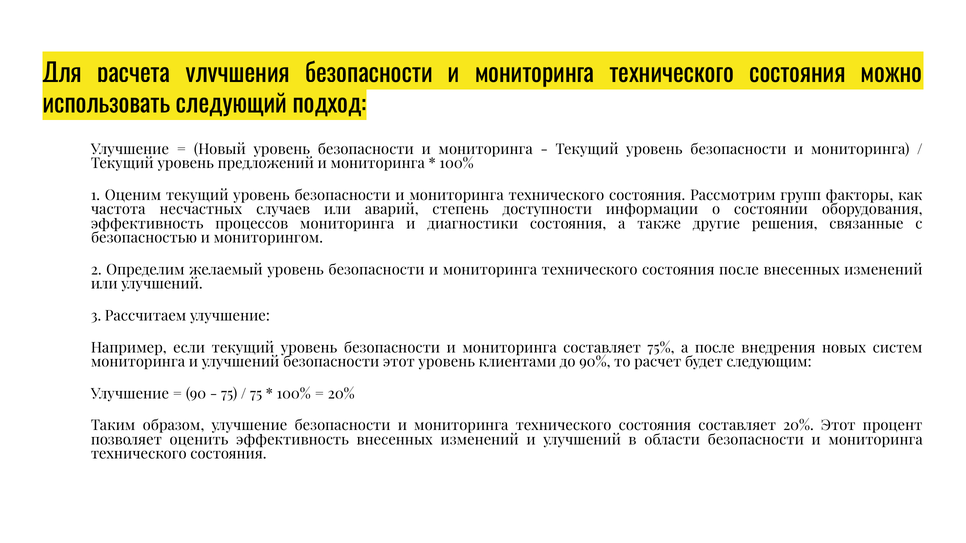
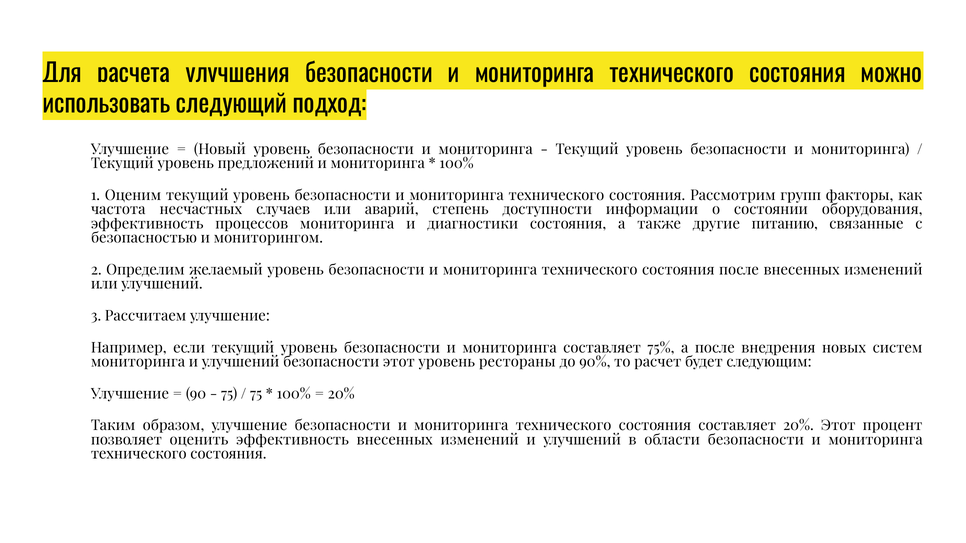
решения: решения -> питанию (785, 224)
клиентами: клиентами -> рестораны (517, 362)
